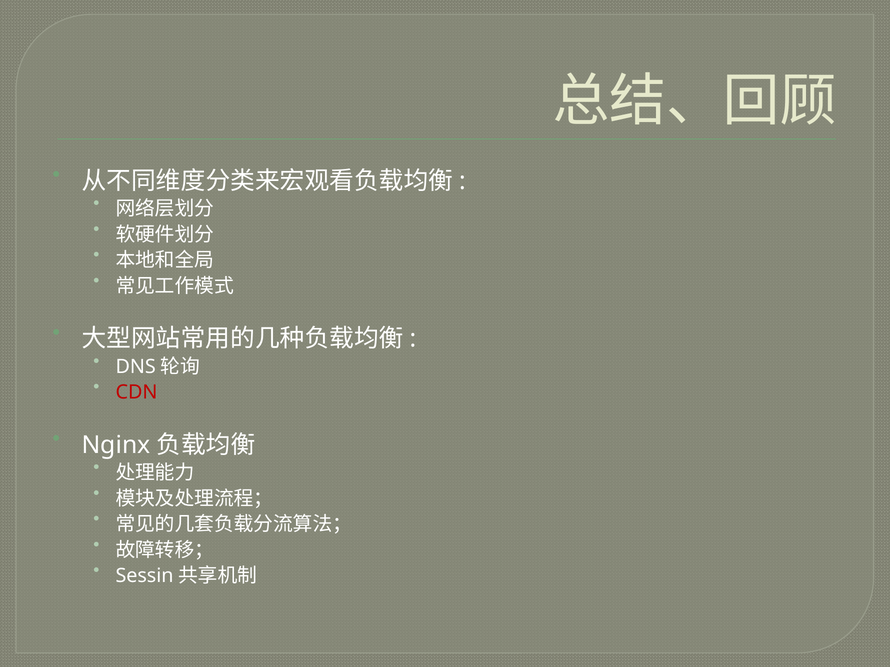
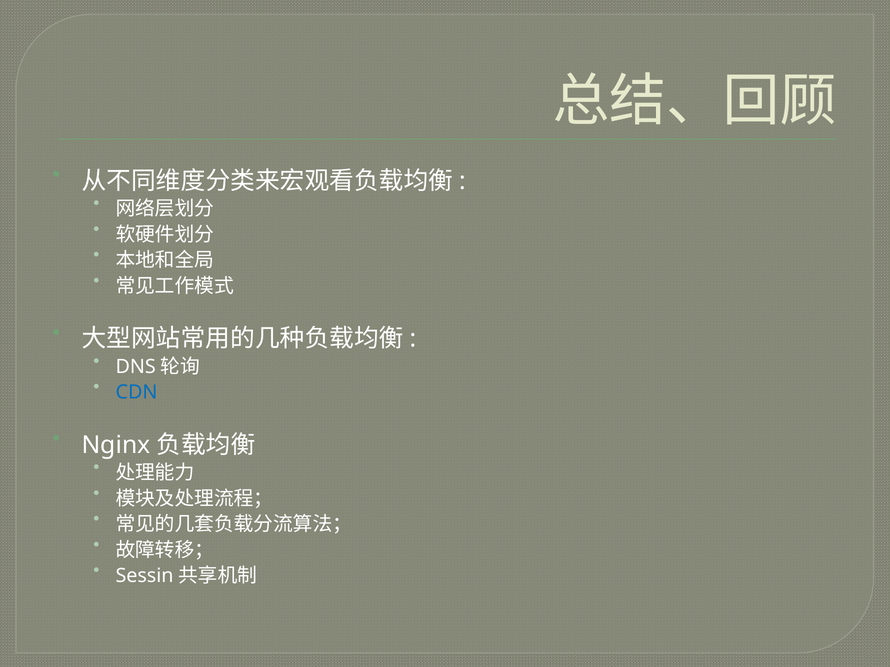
CDN colour: red -> blue (136, 393)
